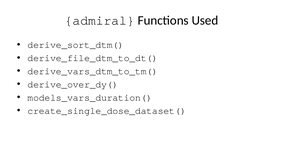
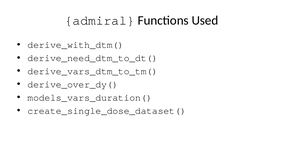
derive_sort_dtm(: derive_sort_dtm( -> derive_with_dtm( (76, 45)
derive_file_dtm_to_dt(: derive_file_dtm_to_dt( -> derive_need_dtm_to_dt( (93, 58)
